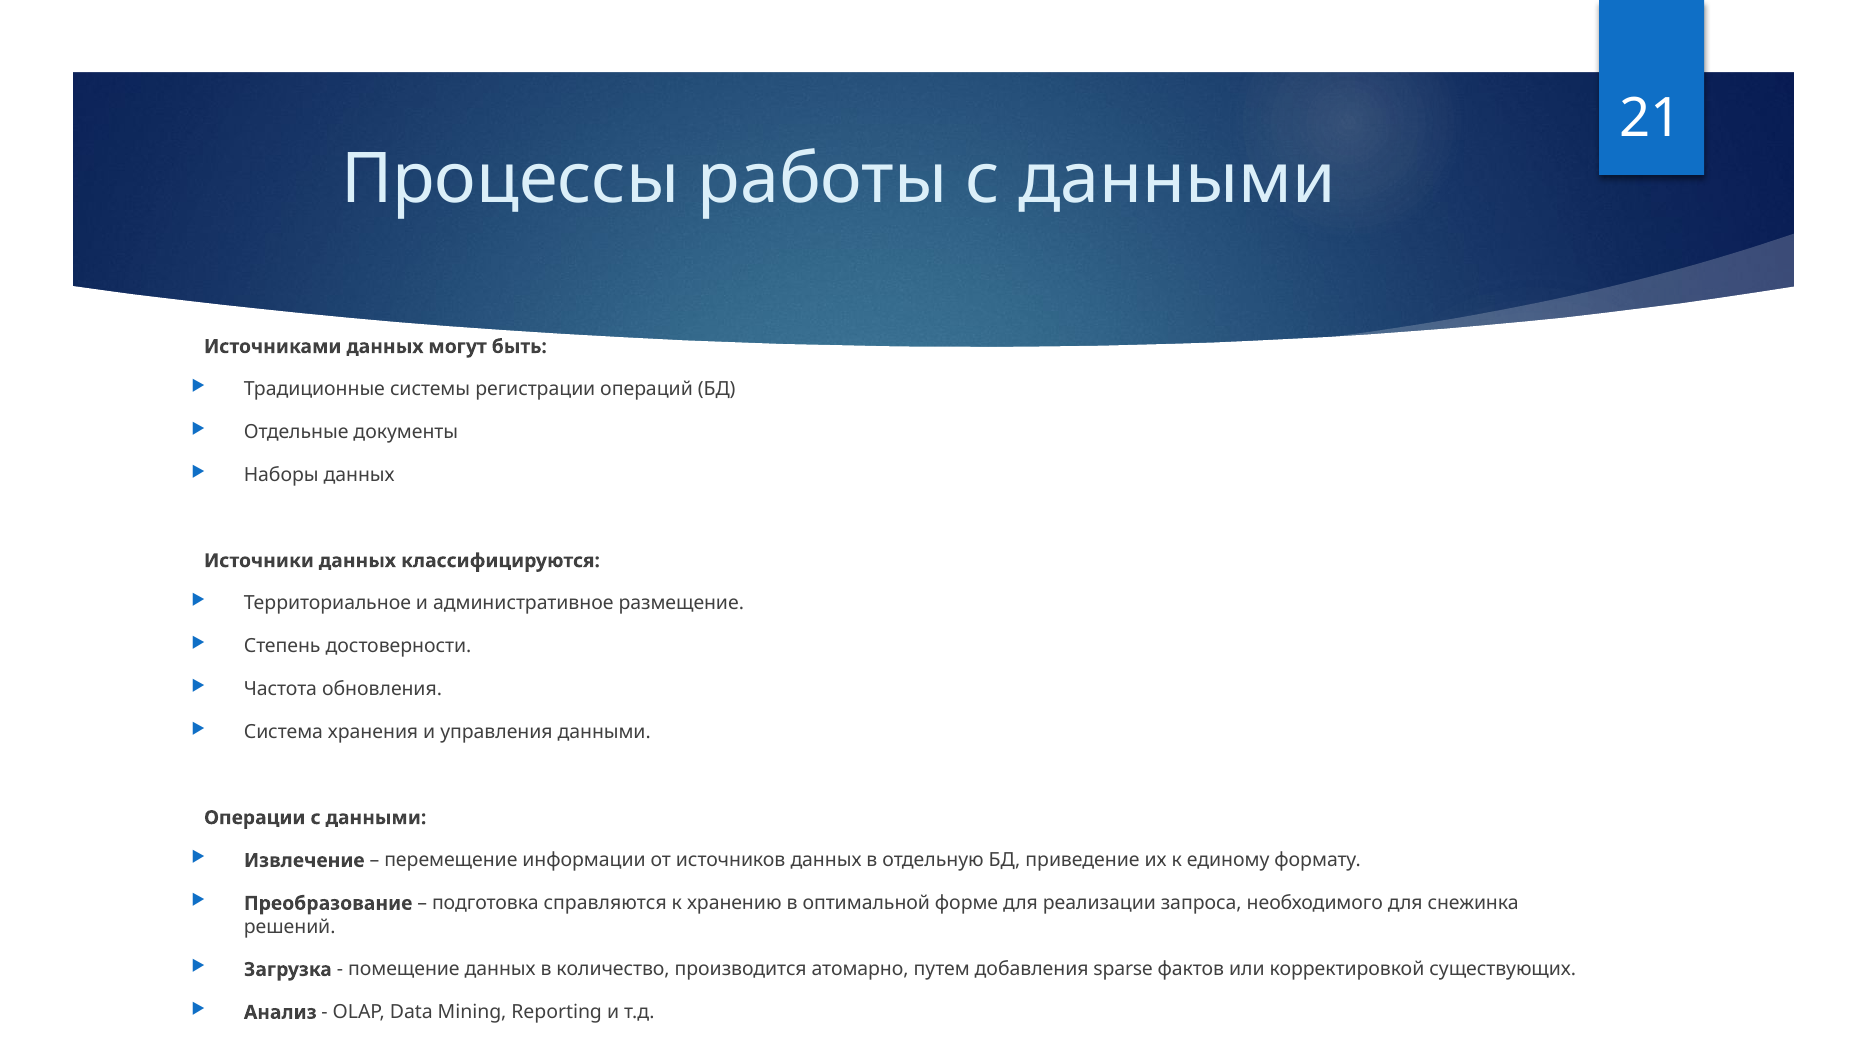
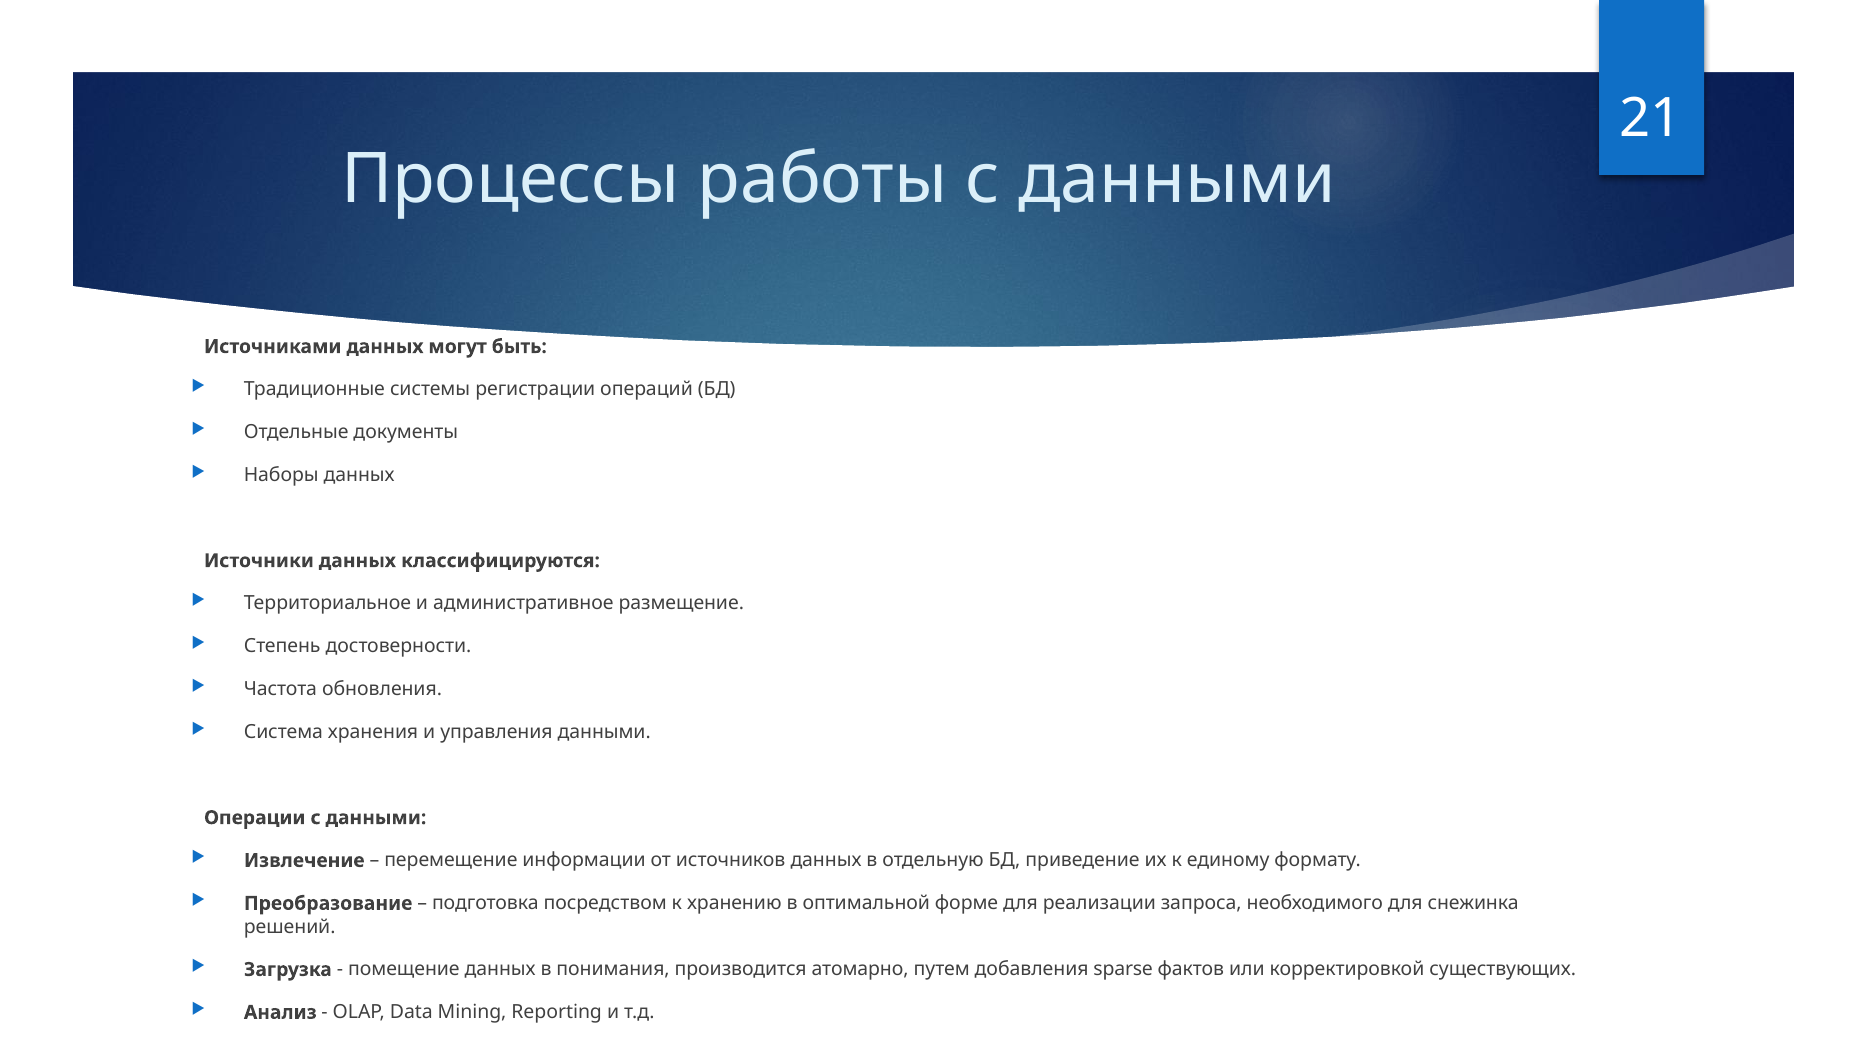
справляются: справляются -> посредством (605, 904)
количество: количество -> понимания (613, 970)
